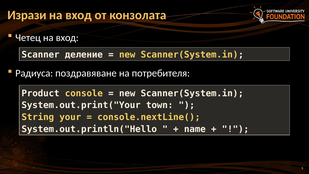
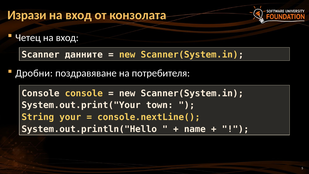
деление: деление -> данните (84, 55)
Радиуса: Радиуса -> Дробни (34, 73)
Product: Product -> Console (41, 93)
